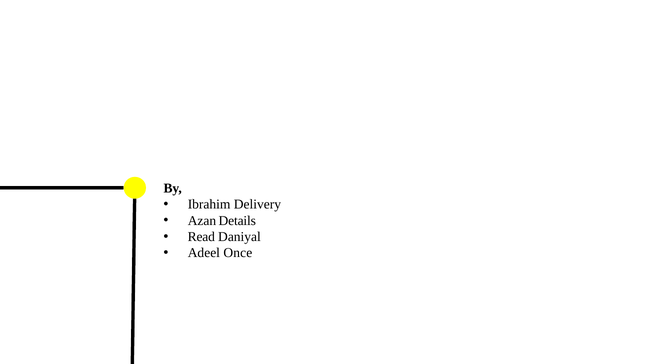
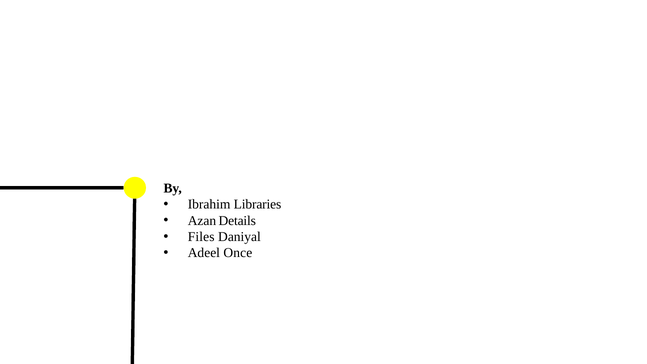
Delivery: Delivery -> Libraries (258, 204)
Read: Read -> Files (201, 237)
